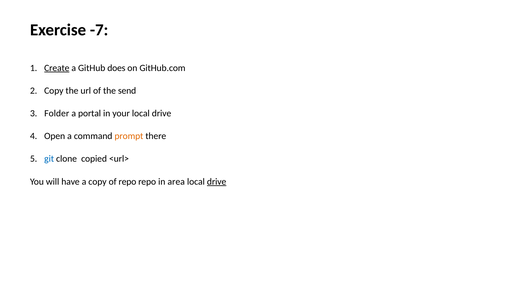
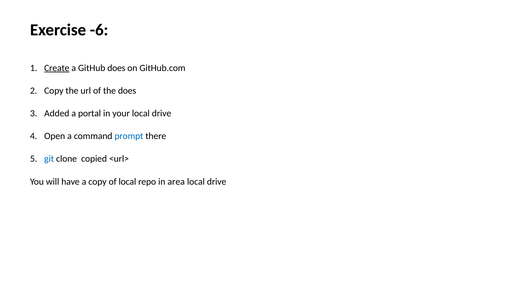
-7: -7 -> -6 (99, 30)
the send: send -> does (127, 91)
Folder: Folder -> Added (57, 113)
prompt colour: orange -> blue (129, 136)
of repo: repo -> local (127, 182)
drive underline: present -> none (217, 182)
